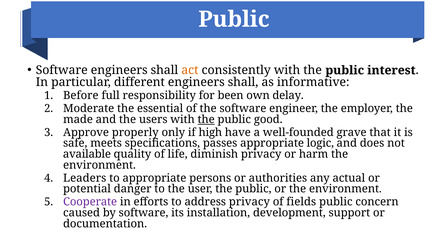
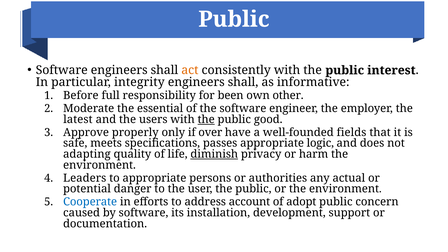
different: different -> integrity (139, 82)
delay: delay -> other (288, 96)
made: made -> latest (78, 119)
high: high -> over (210, 132)
grave: grave -> fields (351, 132)
available: available -> adapting (87, 154)
diminish underline: none -> present (214, 154)
Cooperate colour: purple -> blue (90, 202)
address privacy: privacy -> account (249, 202)
fields: fields -> adopt (301, 202)
